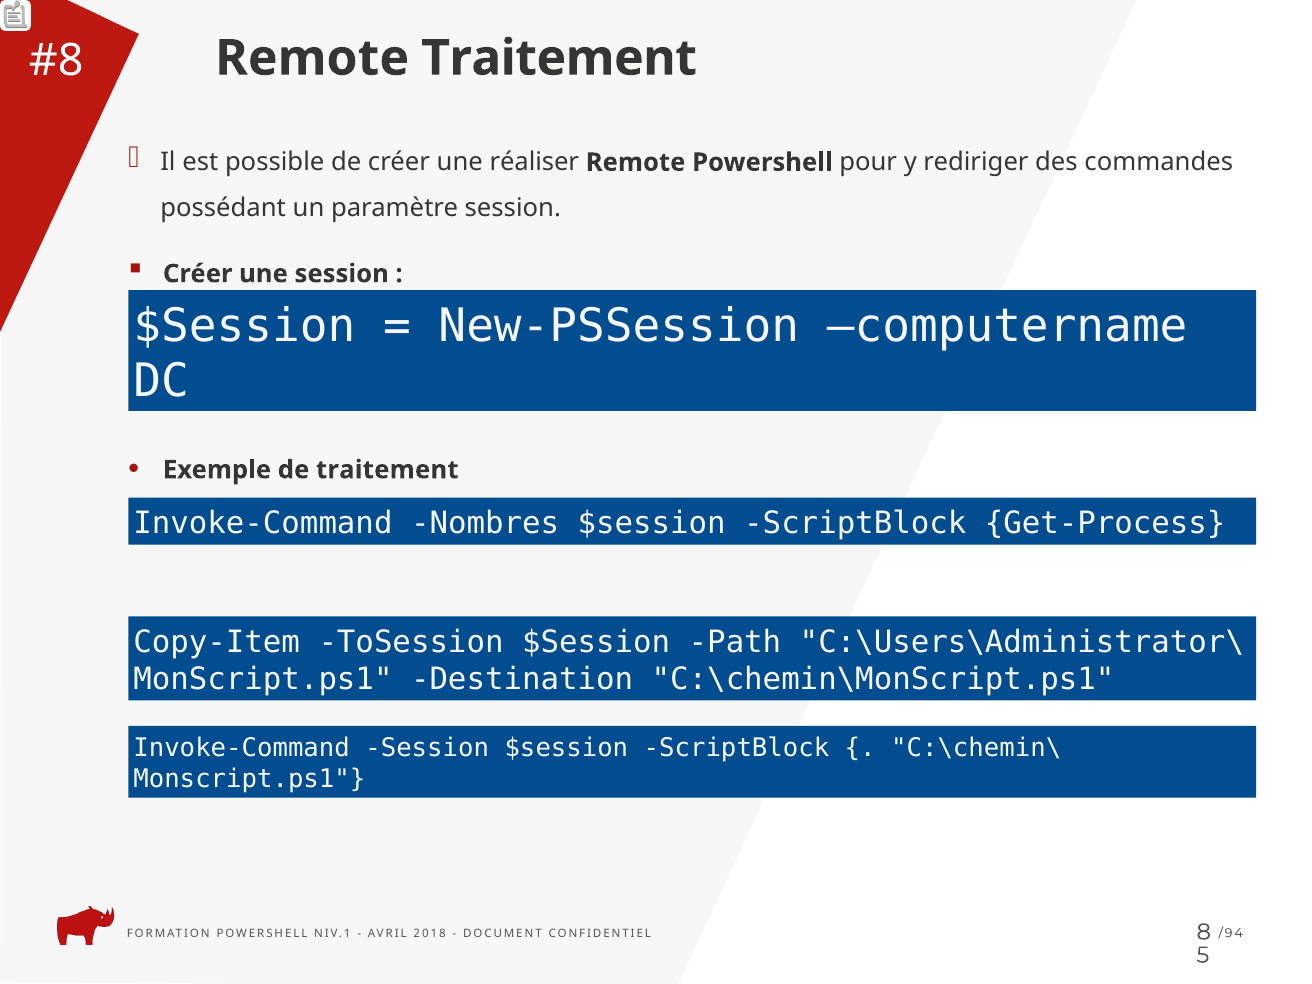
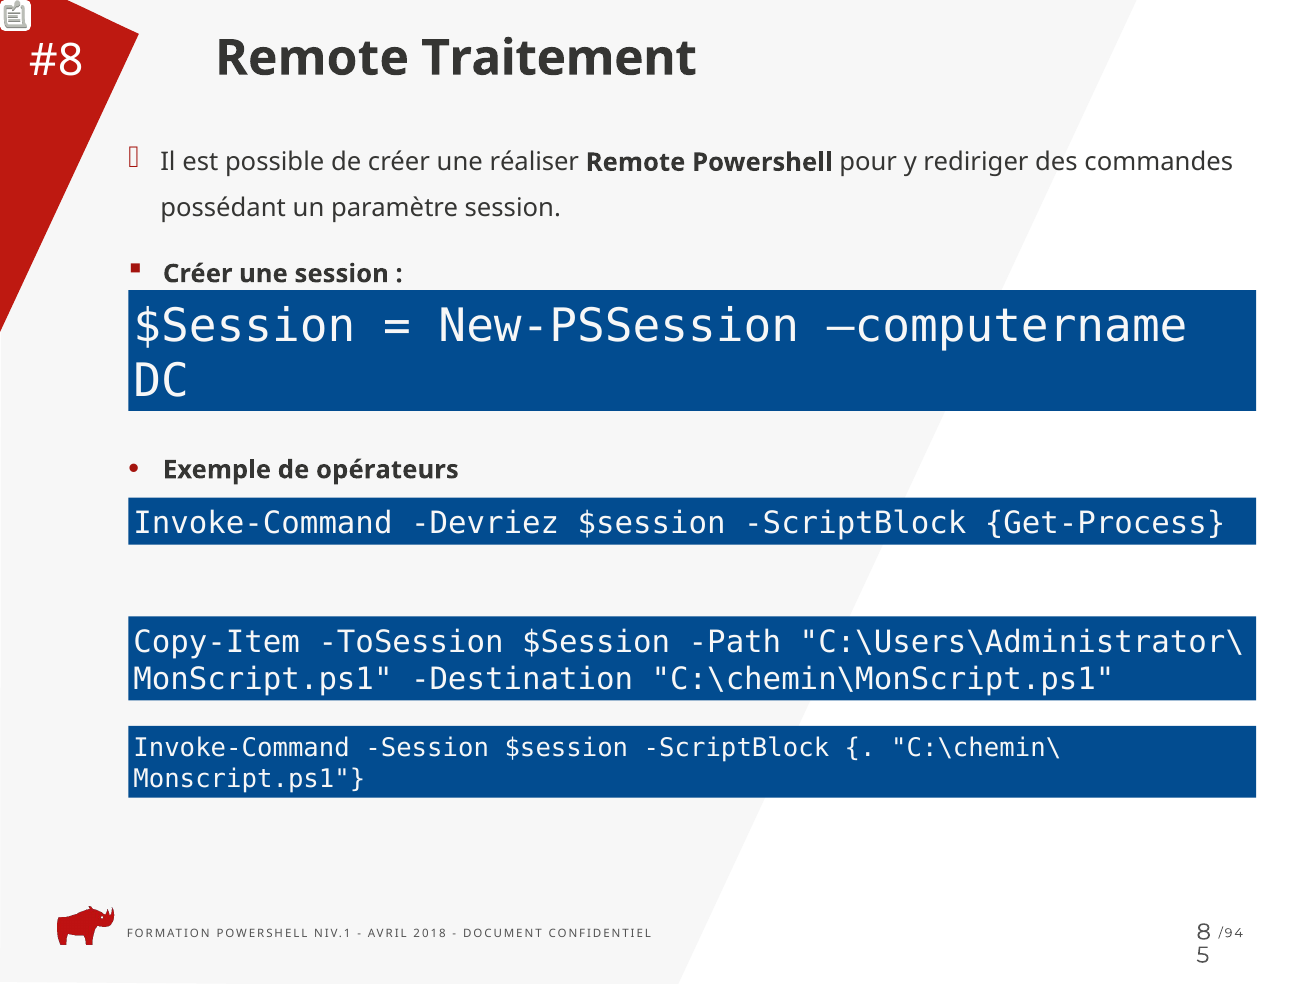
de traitement: traitement -> opérateurs (387, 470)
Nombres: Nombres -> Devriez (485, 523)
